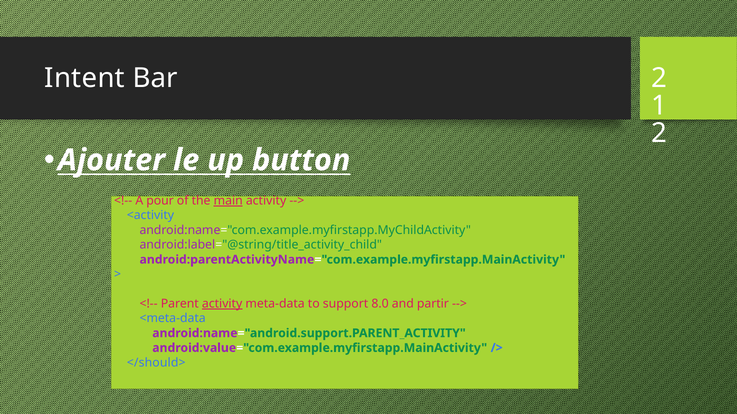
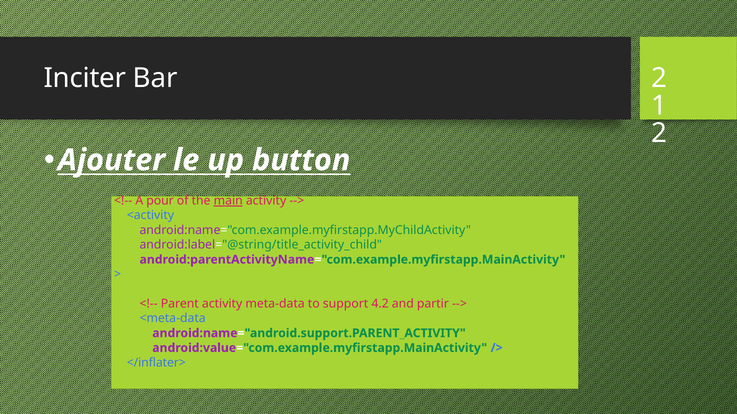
Intent: Intent -> Inciter (85, 78)
activity underline: present -> none (222, 304)
8.0: 8.0 -> 4.2 (380, 304)
</should>: </should> -> </inflater> (156, 363)
